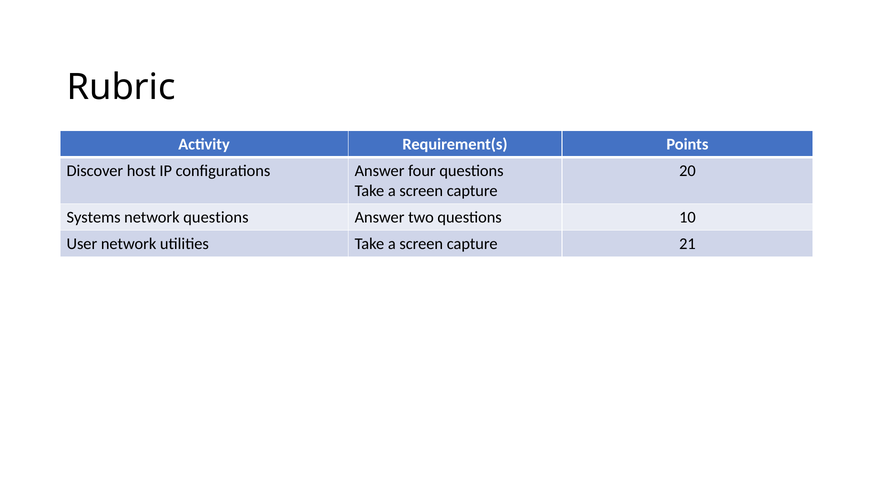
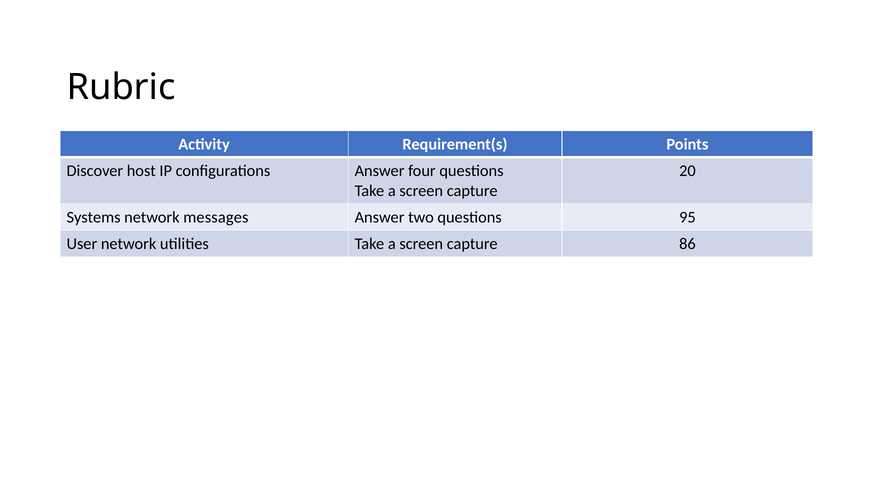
network questions: questions -> messages (216, 217)
10: 10 -> 95 (687, 217)
21: 21 -> 86 (687, 244)
